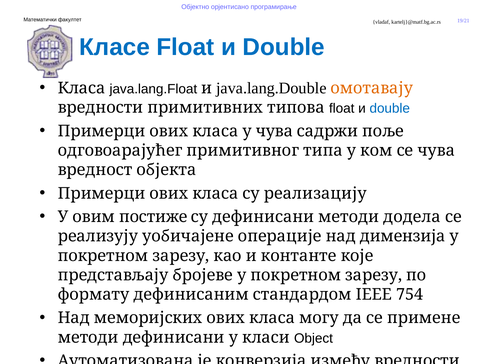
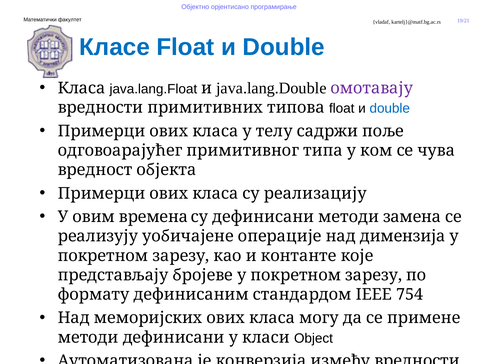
омотавају colour: orange -> purple (372, 88)
у чува: чува -> телу (274, 131)
постиже: постиже -> времена (153, 217)
додела: додела -> замена (412, 217)
